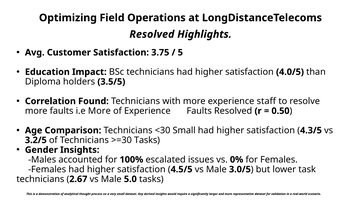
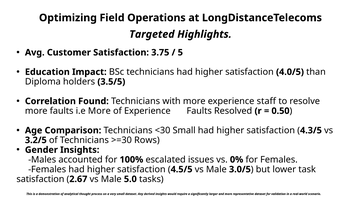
Resolved: Resolved -> Targeted (152, 34)
>=30 Tasks: Tasks -> Rows (147, 140)
technicians: technicians -> satisfaction (40, 179)
